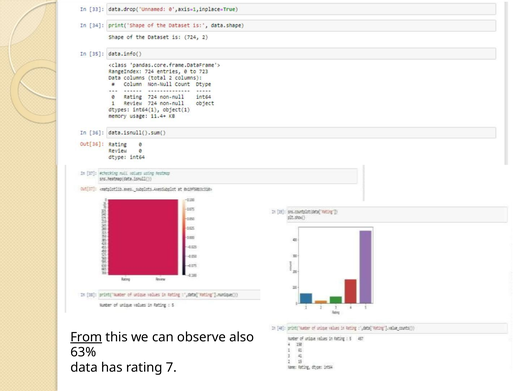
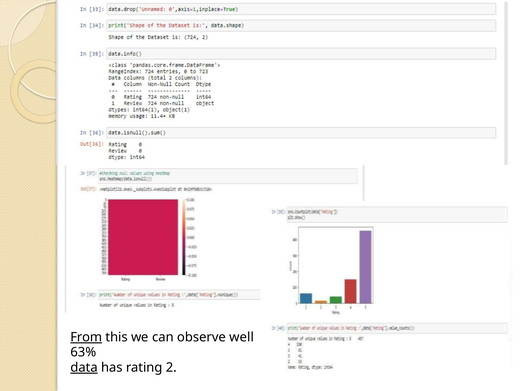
also: also -> well (242, 337)
data underline: none -> present (84, 367)
7: 7 -> 2 (171, 367)
